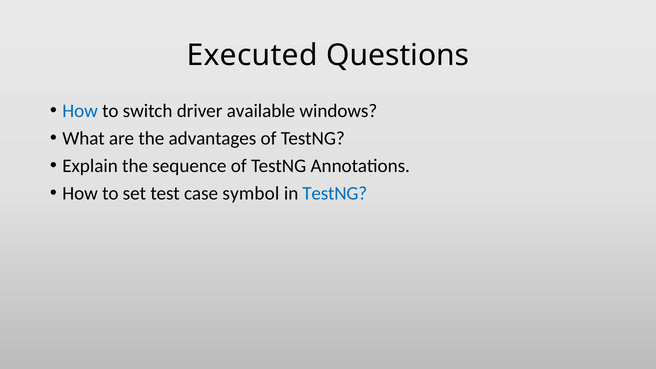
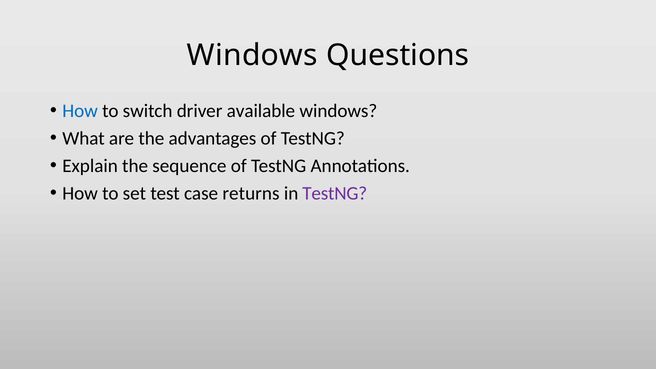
Executed: Executed -> Windows (252, 55)
symbol: symbol -> returns (251, 193)
TestNG colour: blue -> purple (335, 193)
